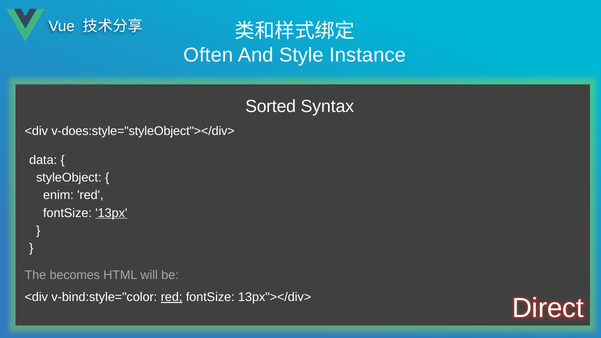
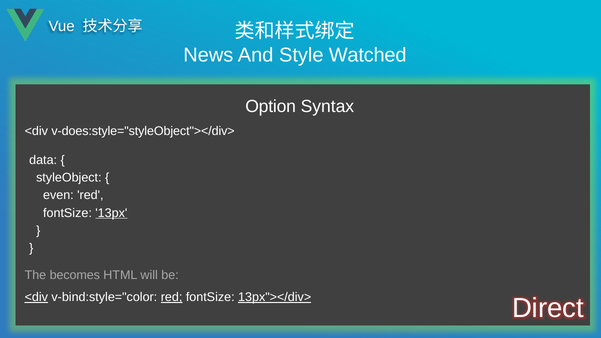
Often: Often -> News (208, 55)
Instance: Instance -> Watched (368, 55)
Sorted: Sorted -> Option (271, 106)
enim: enim -> even (58, 195)
<div underline: none -> present (36, 297)
13px"></div> underline: none -> present (275, 297)
